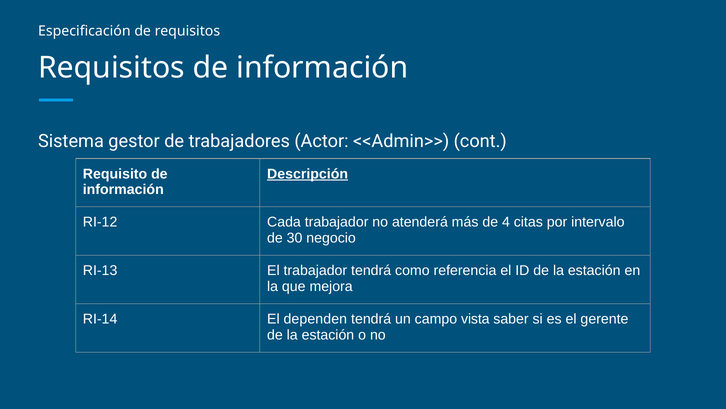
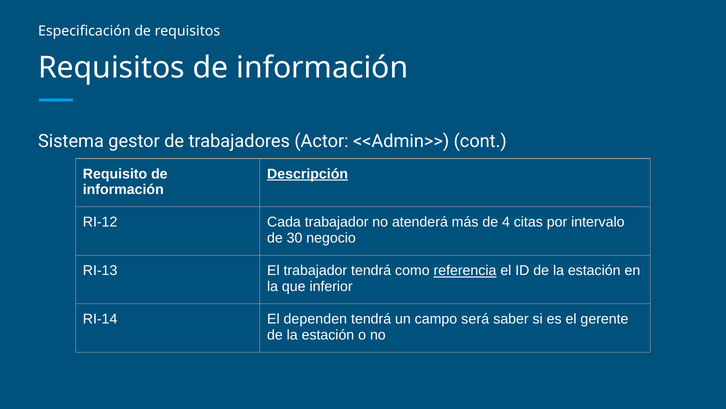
referencia underline: none -> present (465, 270)
mejora: mejora -> inferior (331, 286)
vista: vista -> será (475, 319)
